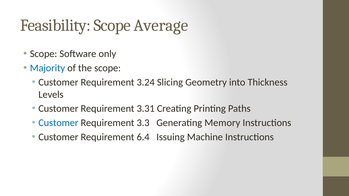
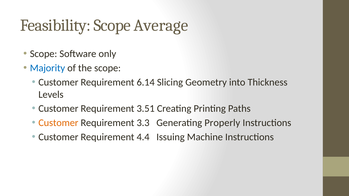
3.24: 3.24 -> 6.14 (146, 82)
3.31: 3.31 -> 3.51 (146, 109)
Customer colour: blue -> orange (58, 123)
Memory: Memory -> Properly (222, 123)
6.4: 6.4 -> 4.4 (143, 137)
